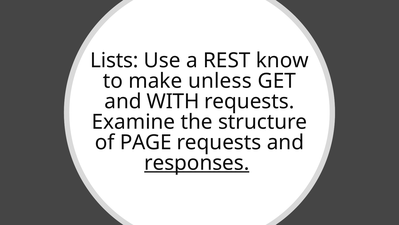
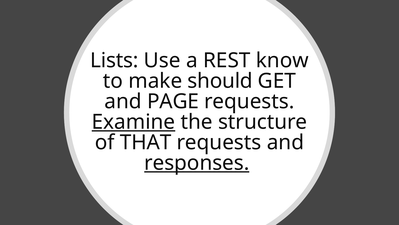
unless: unless -> should (220, 81)
WITH: WITH -> PAGE (173, 101)
Examine underline: none -> present (133, 122)
PAGE: PAGE -> THAT (146, 142)
